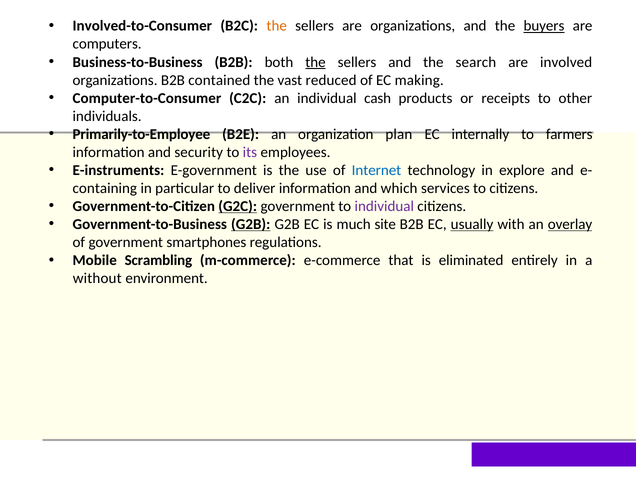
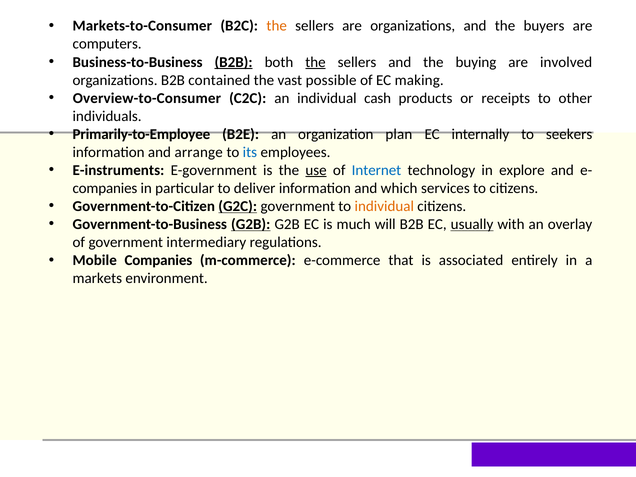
Involved-to-Consumer: Involved-to-Consumer -> Markets-to-Consumer (142, 26)
buyers underline: present -> none (544, 26)
B2B underline: none -> present (234, 62)
search: search -> buying (476, 62)
reduced: reduced -> possible (331, 80)
Computer-to-Consumer: Computer-to-Consumer -> Overview-to-Consumer (147, 98)
farmers: farmers -> seekers (569, 134)
security: security -> arrange (199, 152)
its colour: purple -> blue (250, 152)
use underline: none -> present (316, 170)
containing: containing -> companies (105, 188)
individual colour: purple -> orange (384, 206)
site: site -> will (385, 224)
overlay underline: present -> none (570, 224)
smartphones: smartphones -> intermediary (206, 242)
Mobile Scrambling: Scrambling -> Companies (158, 260)
eliminated: eliminated -> associated (471, 260)
without: without -> markets (97, 278)
